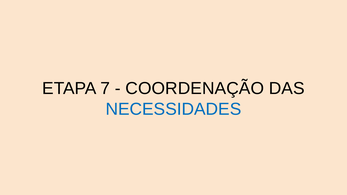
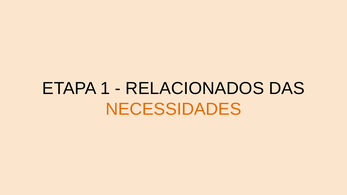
7: 7 -> 1 (105, 88)
COORDENAÇÃO: COORDENAÇÃO -> RELACIONADOS (195, 88)
NECESSIDADES colour: blue -> orange (173, 109)
